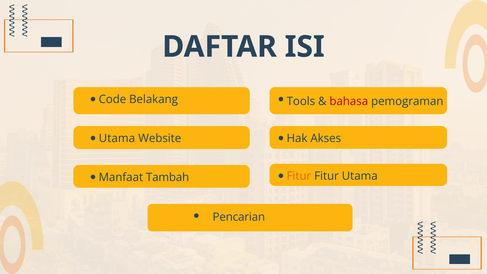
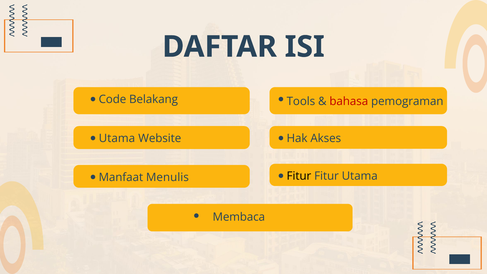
Fitur colour: orange -> black (299, 176)
Tambah: Tambah -> Menulis (167, 177)
Pencarian: Pencarian -> Membaca (239, 217)
